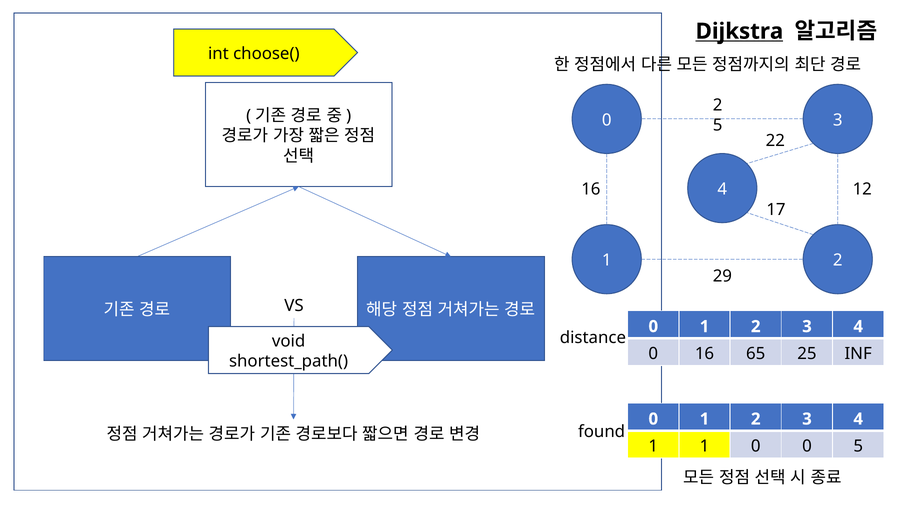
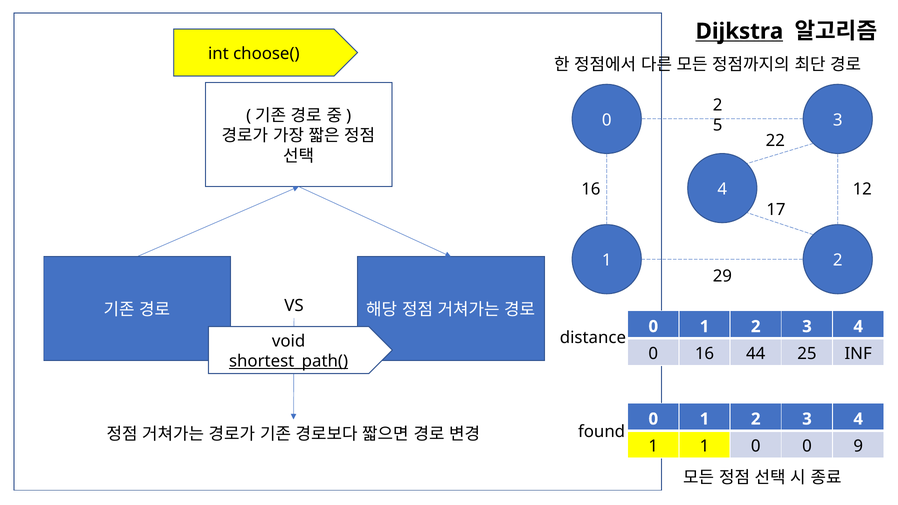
65: 65 -> 44 (756, 354)
shortest_path( underline: none -> present (289, 361)
0 5: 5 -> 9 (858, 446)
